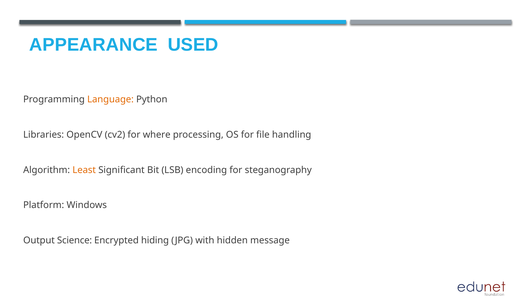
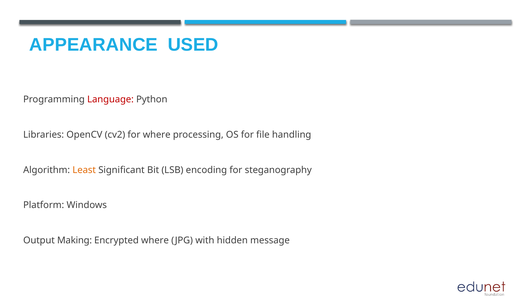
Language colour: orange -> red (110, 99)
Science: Science -> Making (75, 240)
Encrypted hiding: hiding -> where (155, 240)
